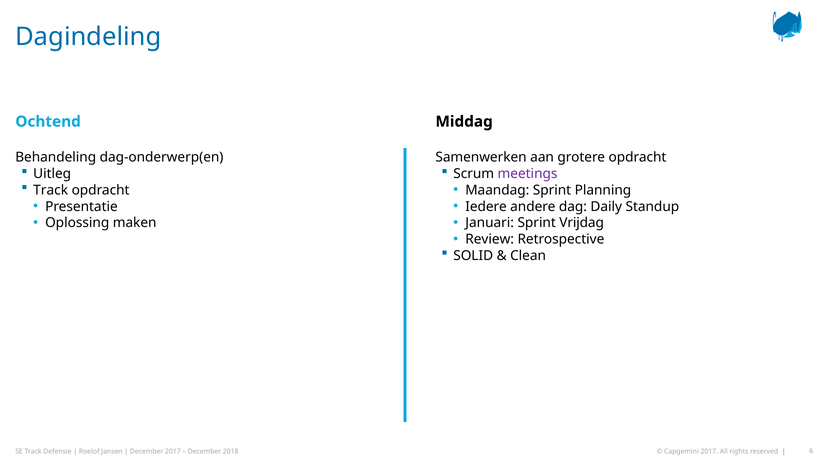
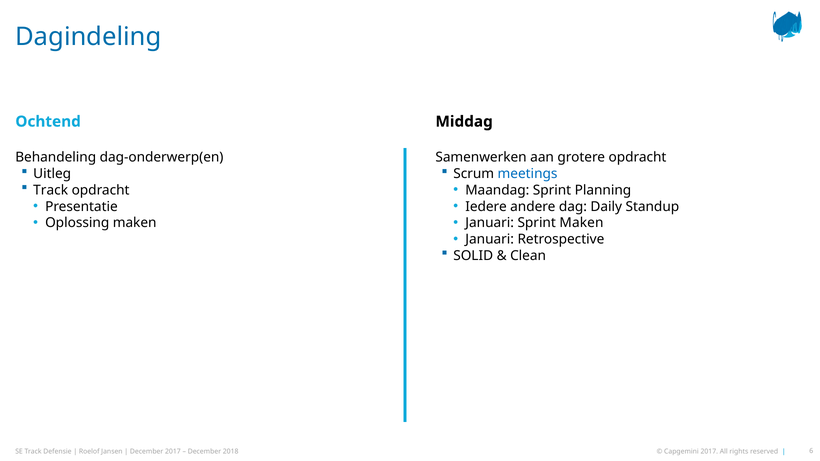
meetings colour: purple -> blue (528, 174)
Sprint Vrijdag: Vrijdag -> Maken (582, 223)
Review: Review -> Januari (490, 239)
